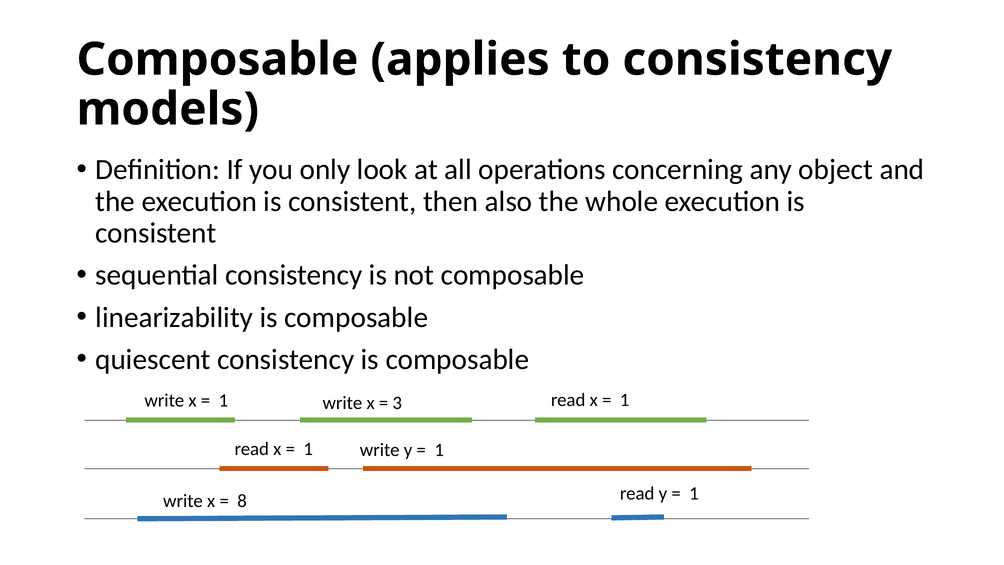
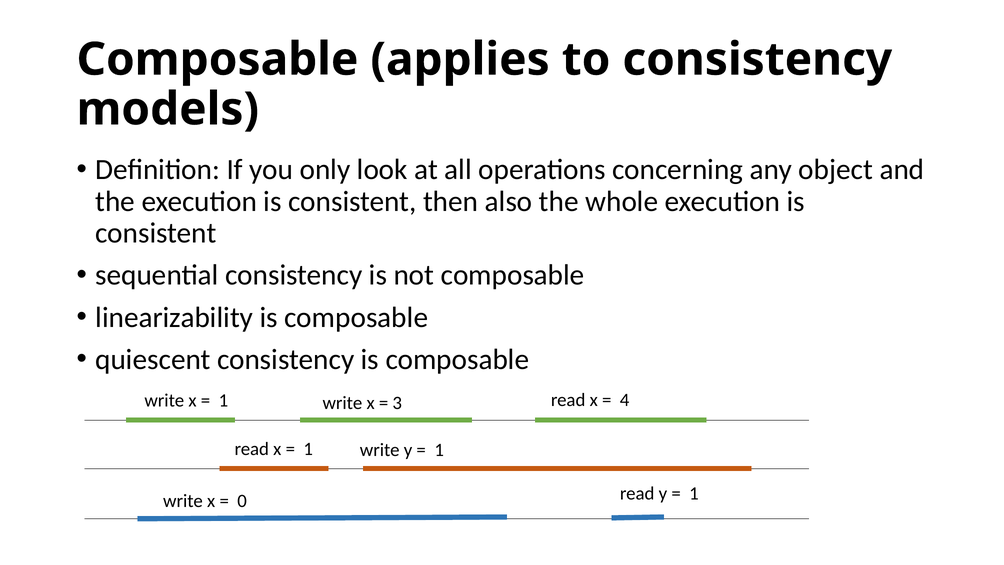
1: 1 -> 4 (625, 400)
8: 8 -> 0 (242, 501)
